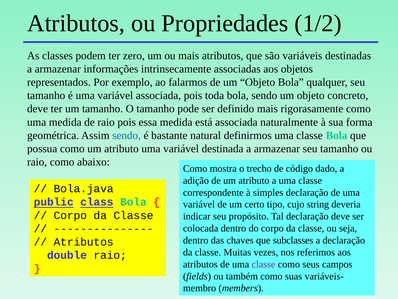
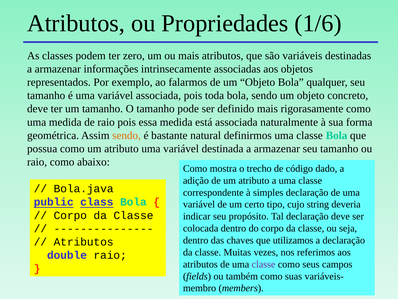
1/2: 1/2 -> 1/6 (318, 23)
sendo colour: blue -> orange (127, 135)
subclasses: subclasses -> utilizamos (293, 240)
